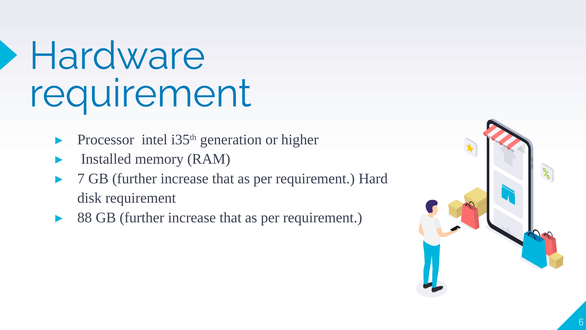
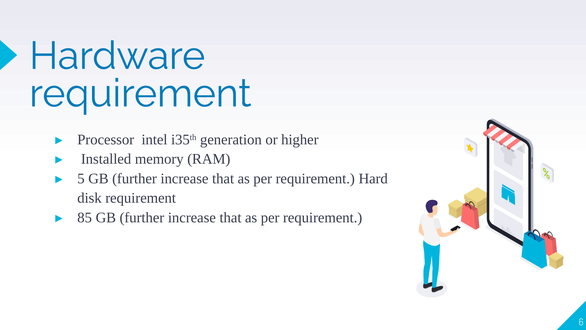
7: 7 -> 5 (81, 178)
88: 88 -> 85 (85, 217)
